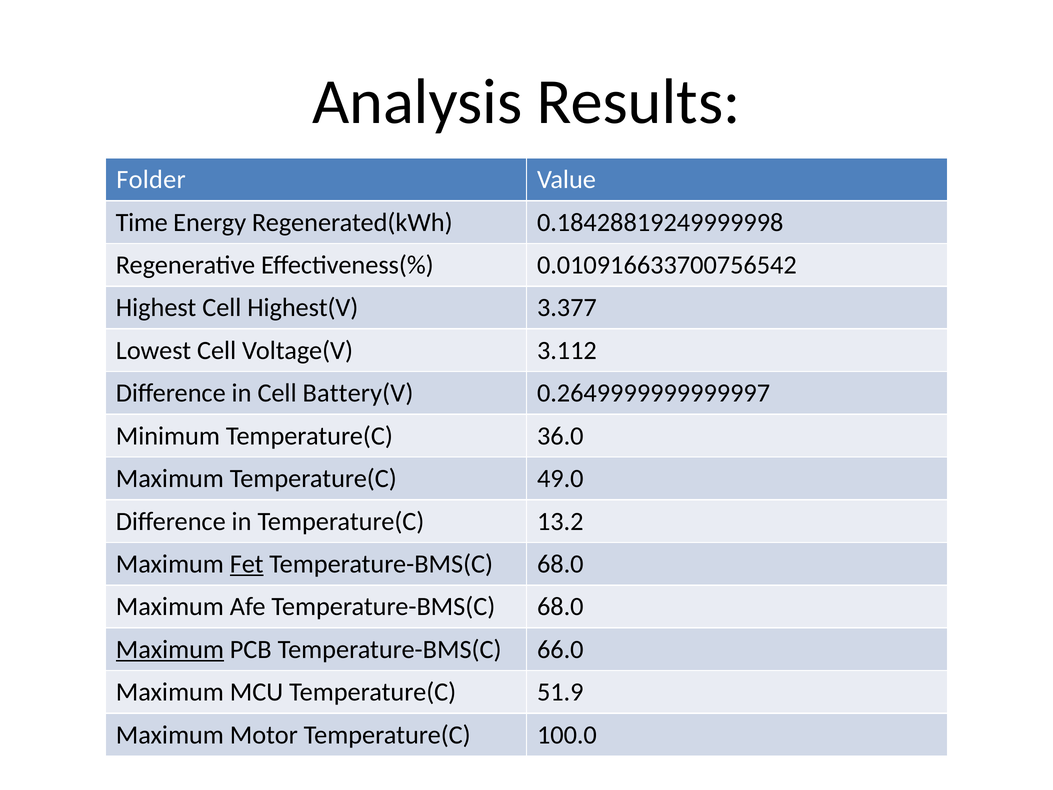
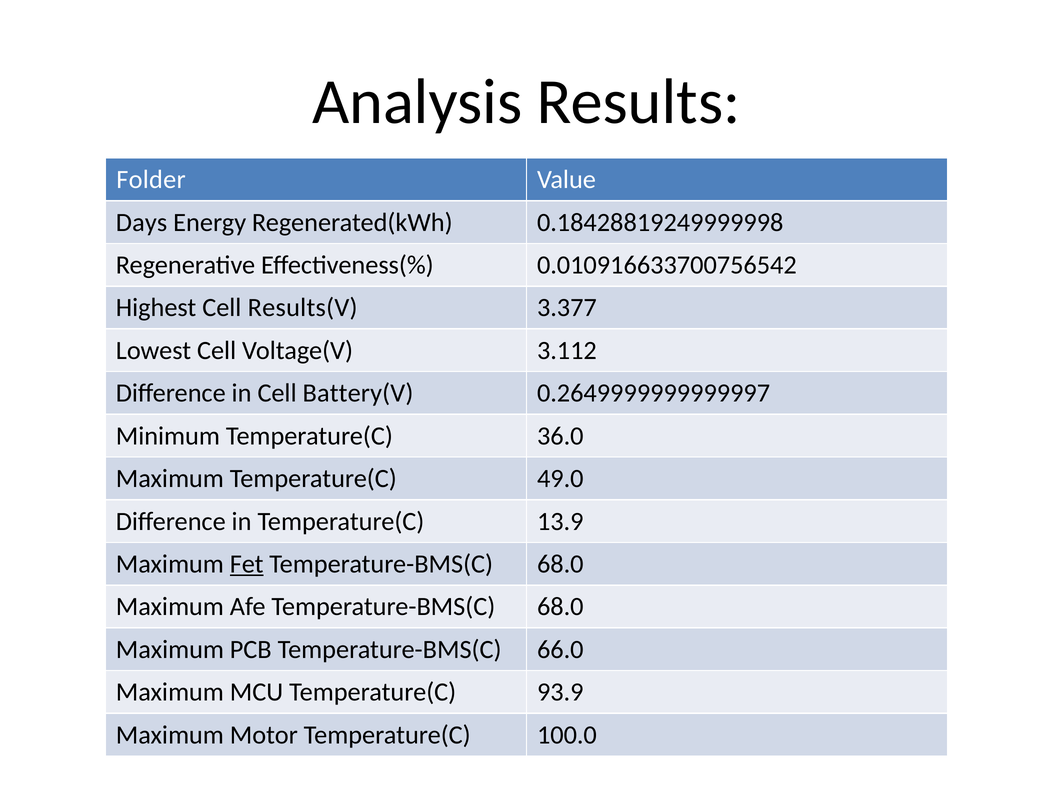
Time: Time -> Days (142, 222)
Highest(V: Highest(V -> Results(V (303, 308)
13.2: 13.2 -> 13.9 (560, 521)
Maximum underline: present -> none (170, 649)
51.9: 51.9 -> 93.9 (560, 692)
